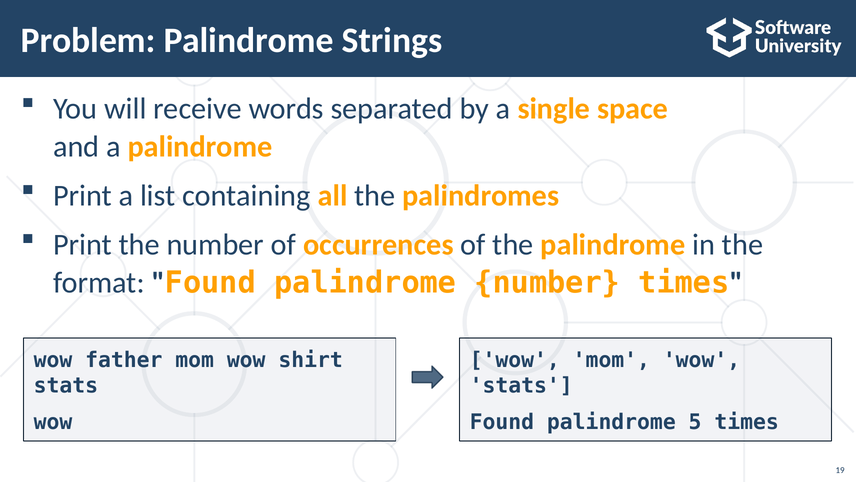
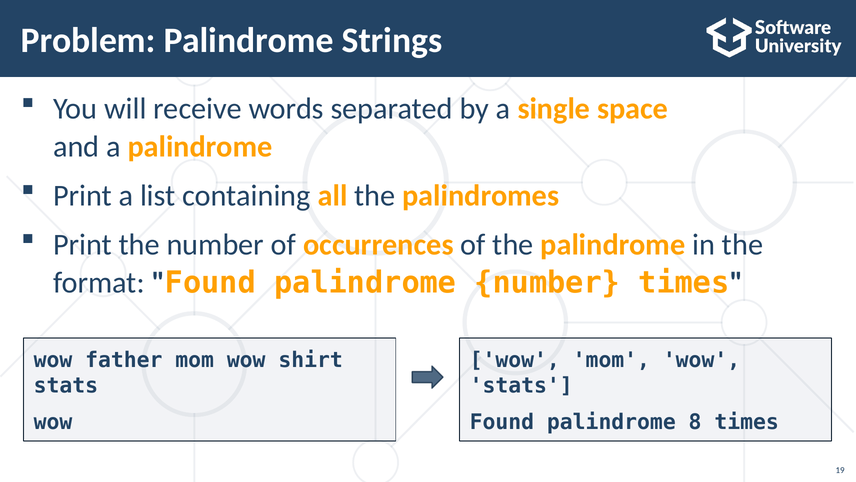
5: 5 -> 8 (695, 422)
